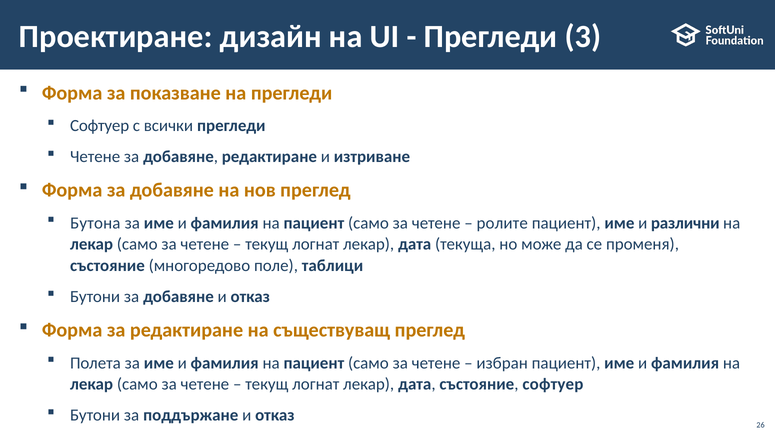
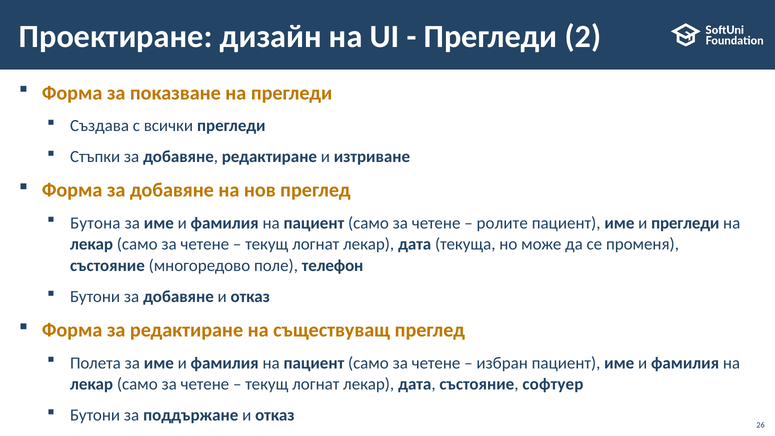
3: 3 -> 2 (583, 37)
Софтуер: Софтуер -> Създава (100, 126)
Четене: Четене -> Стъпки (95, 157)
и различни: различни -> прегледи (685, 223)
таблици: таблици -> телефон (333, 266)
